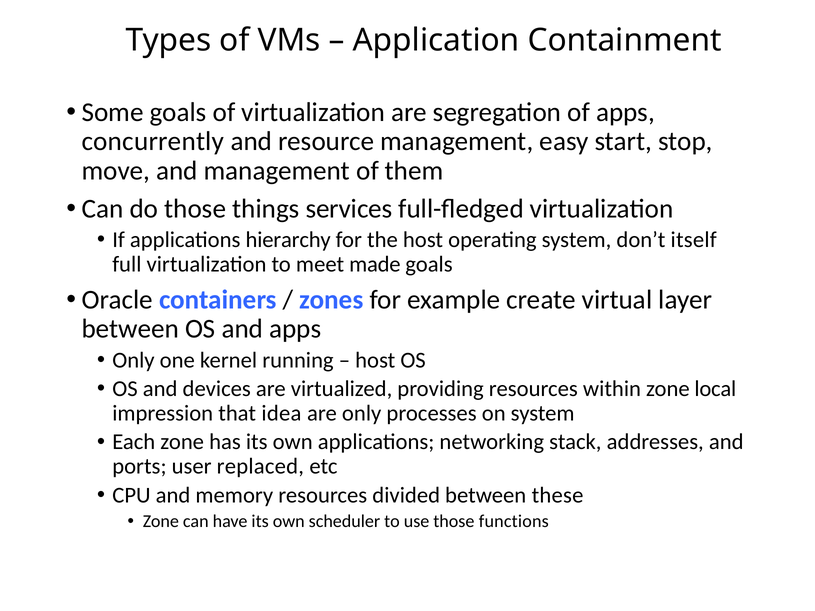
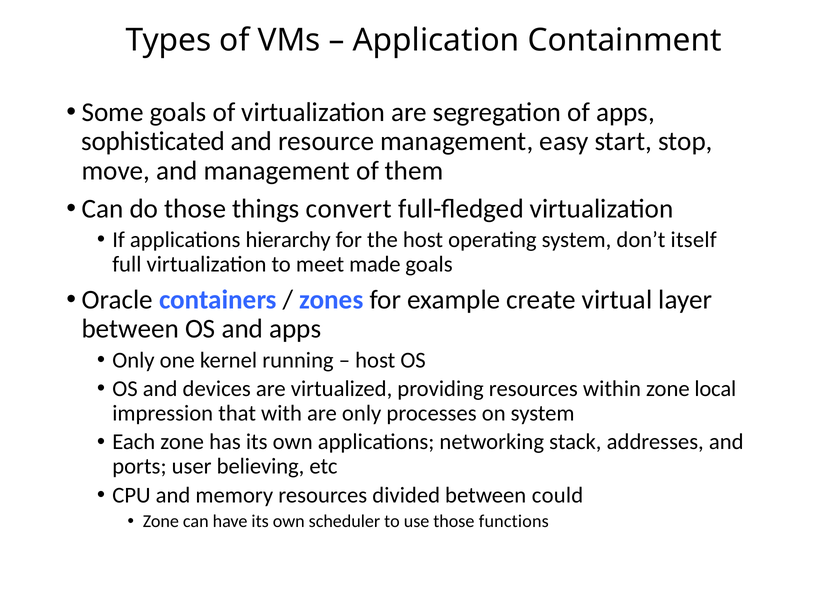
concurrently: concurrently -> sophisticated (153, 142)
services: services -> convert (349, 209)
idea: idea -> with (282, 413)
replaced: replaced -> believing (261, 467)
these: these -> could (558, 495)
